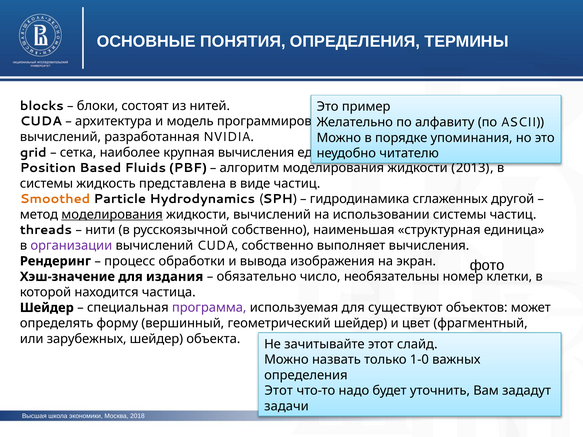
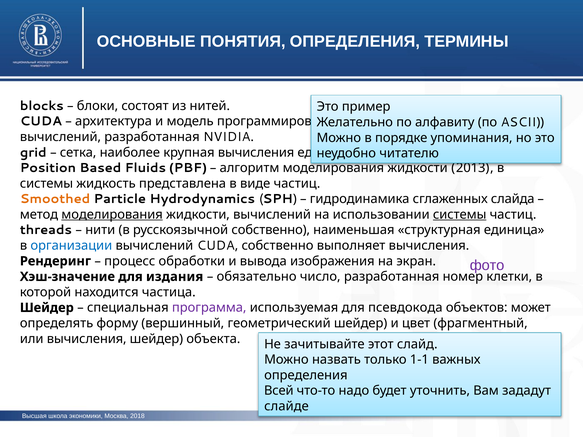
другой: другой -> слайда (513, 199)
системы underline: none -> present (460, 215)
организации colour: purple -> blue (71, 246)
фото colour: black -> purple (487, 266)
число необязательны: необязательны -> разработанная (392, 277)
существуют: существуют -> псевдокода (405, 308)
или зарубежных: зарубежных -> вычисления (87, 339)
1-0: 1-0 -> 1-1 (419, 360)
Этот: Этот -> Всей (279, 391)
задачи: задачи -> слайде (286, 406)
